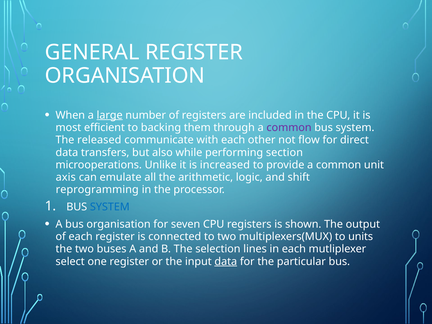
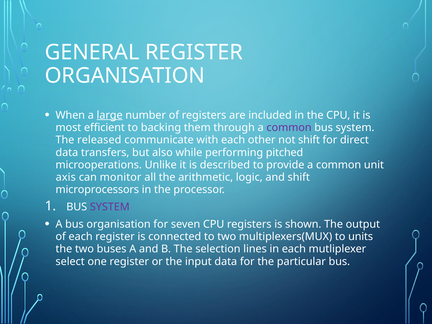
not flow: flow -> shift (309, 140)
section: section -> pitched (285, 152)
increased: increased -> described (225, 165)
emulate: emulate -> monitor (121, 177)
reprogramming: reprogramming -> microprocessors (97, 190)
SYSTEM colour: blue -> purple (110, 207)
data underline: present -> none (226, 262)
